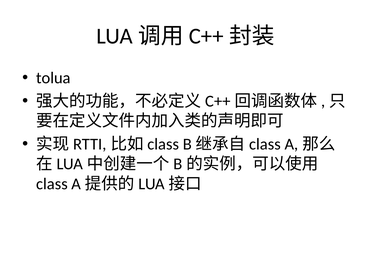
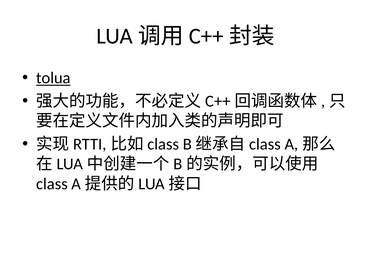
tolua underline: none -> present (53, 78)
